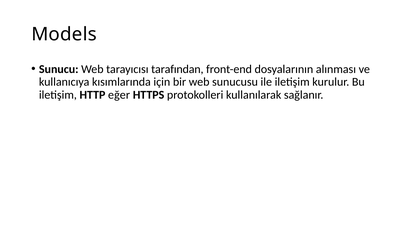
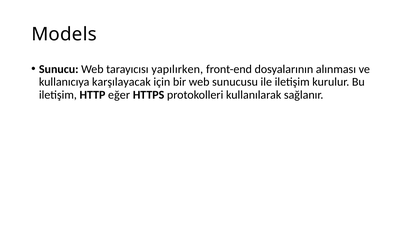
tarafından: tarafından -> yapılırken (177, 69)
kısımlarında: kısımlarında -> karşılayacak (121, 82)
